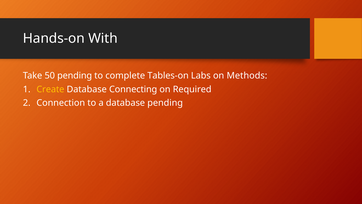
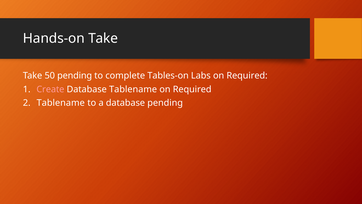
Hands-on With: With -> Take (103, 38)
Labs on Methods: Methods -> Required (247, 76)
Create colour: yellow -> pink (50, 89)
Database Connecting: Connecting -> Tablename (133, 89)
Connection: Connection -> Tablename (61, 103)
